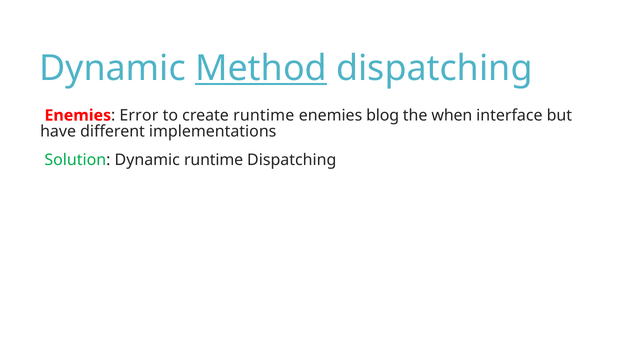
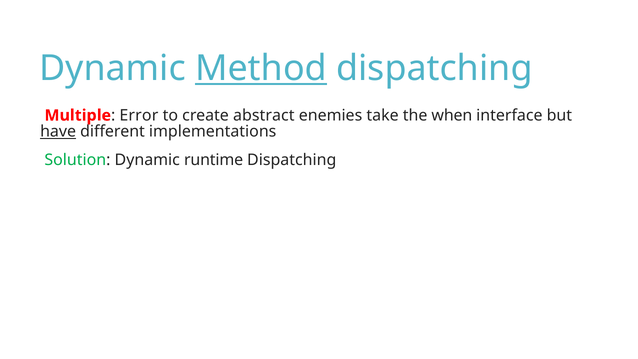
Enemies: Enemies -> Multiple (78, 115)
create runtime: runtime -> abstract (264, 115)
blog: blog -> take (383, 115)
have underline: none -> present (58, 132)
